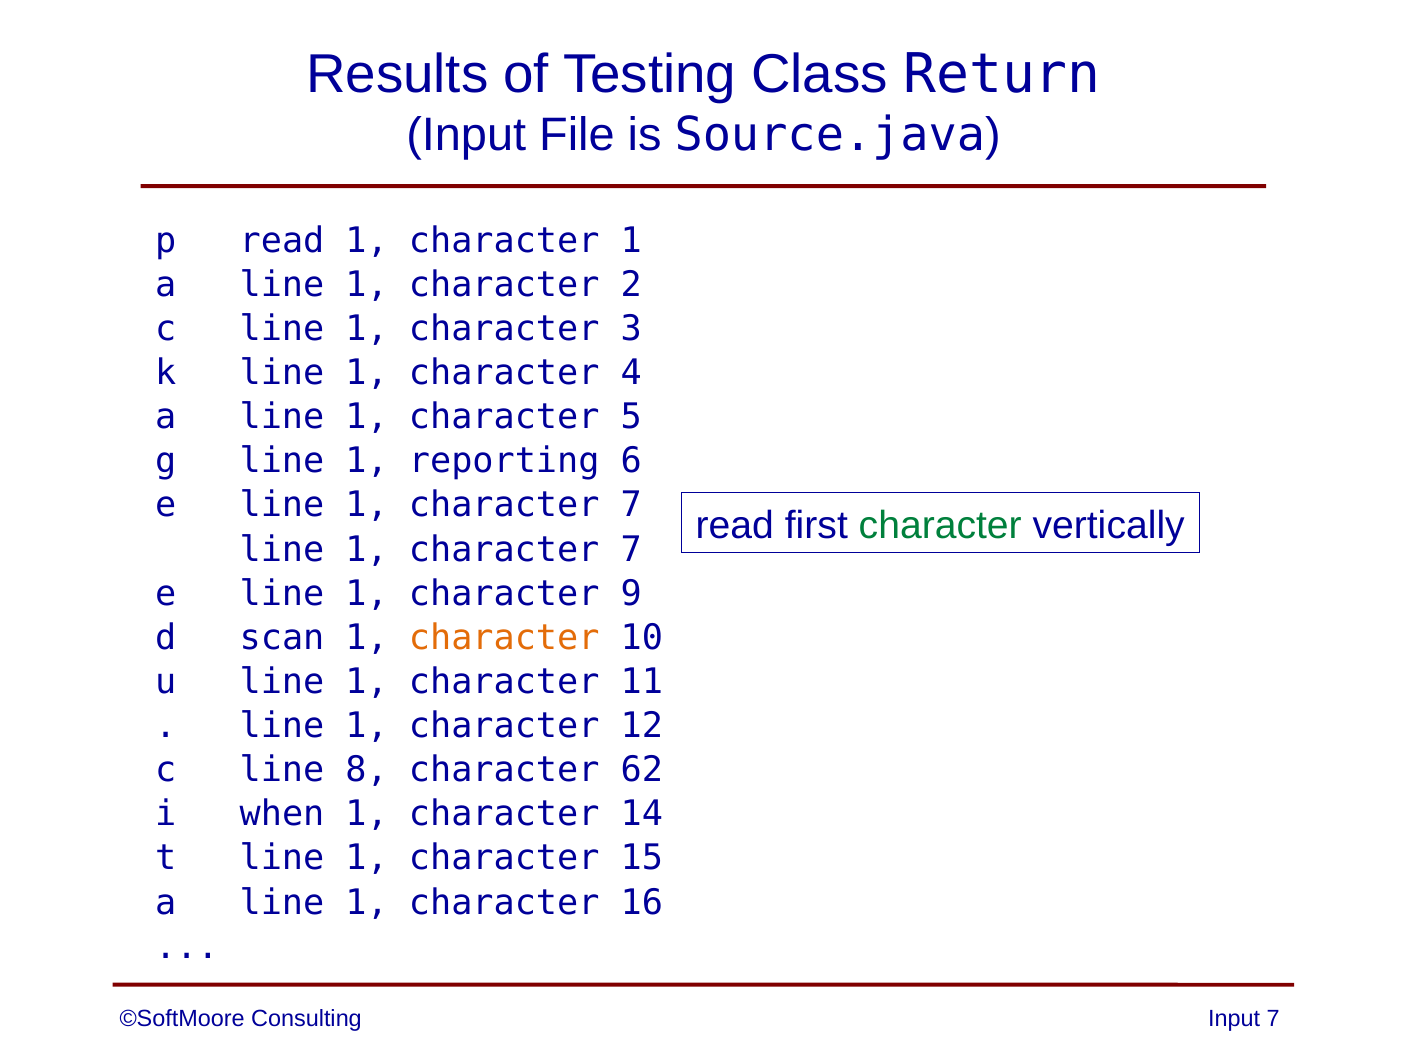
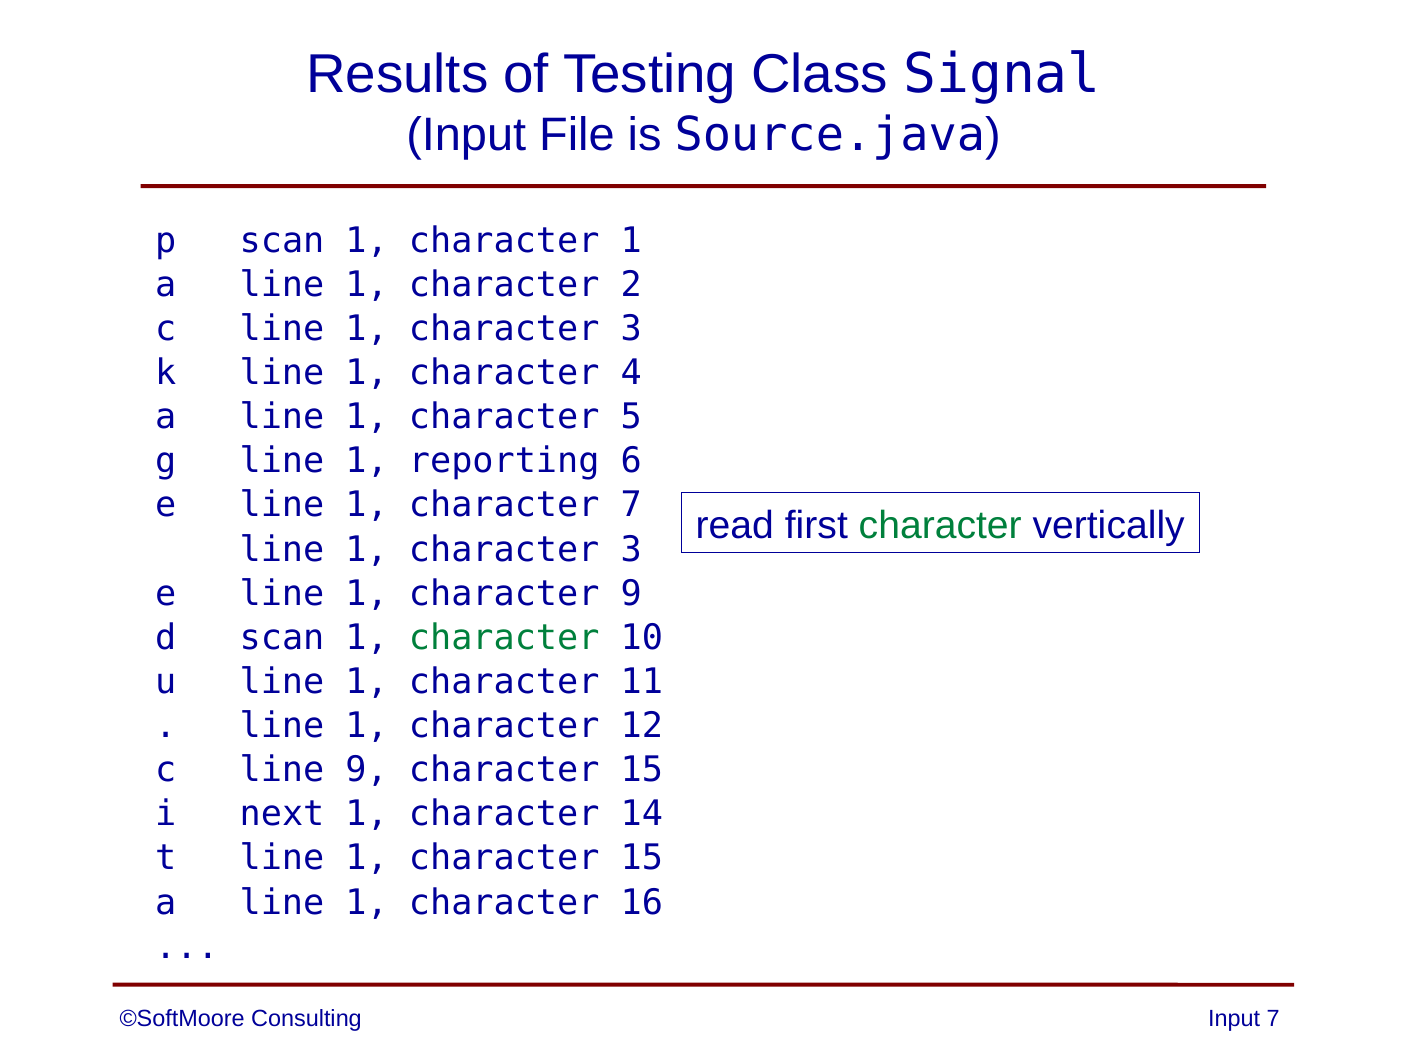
Return: Return -> Signal (1002, 74)
p read: read -> scan (282, 240)
7: 7 -> 3 (631, 550)
character colour: orange -> green (504, 638)
line 8: 8 -> 9 (367, 770)
62: 62 -> 15 (642, 770)
when: when -> next (282, 814)
